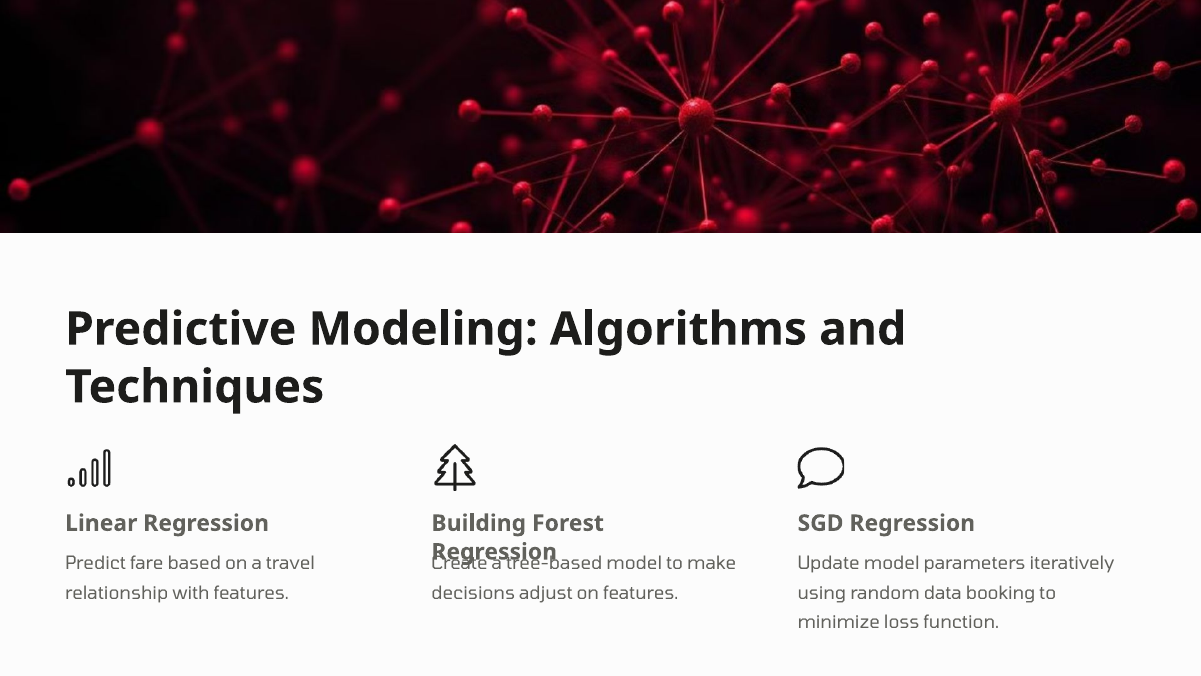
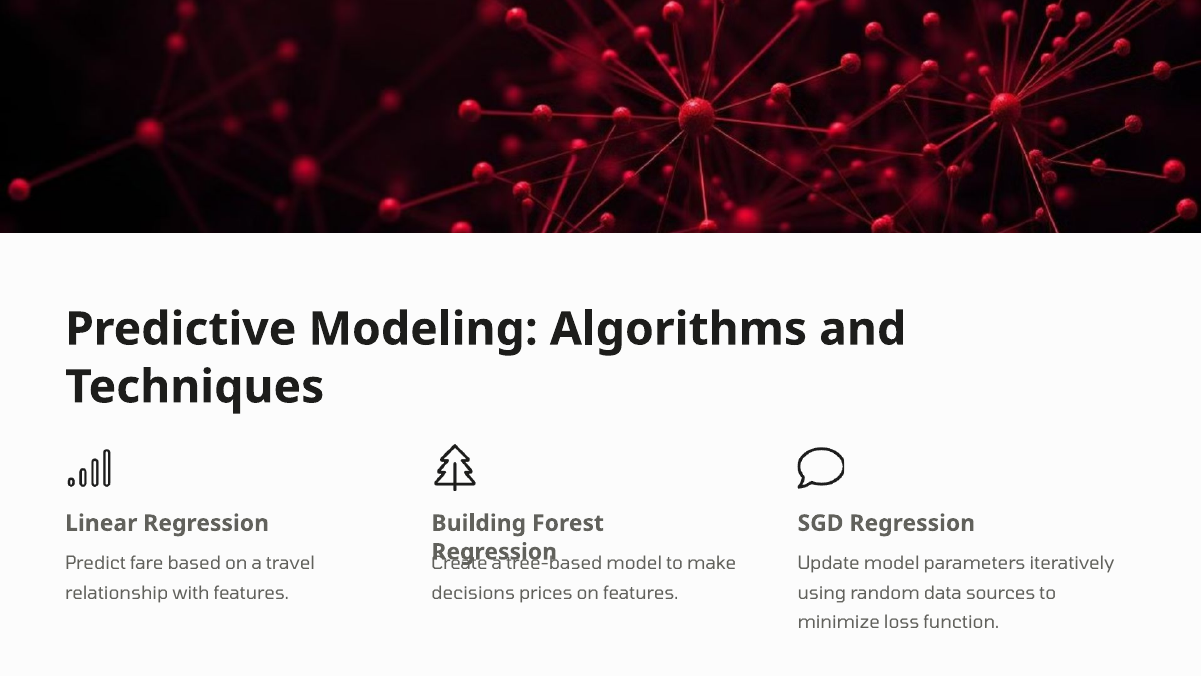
adjust: adjust -> prices (546, 593)
booking: booking -> sources (1001, 593)
